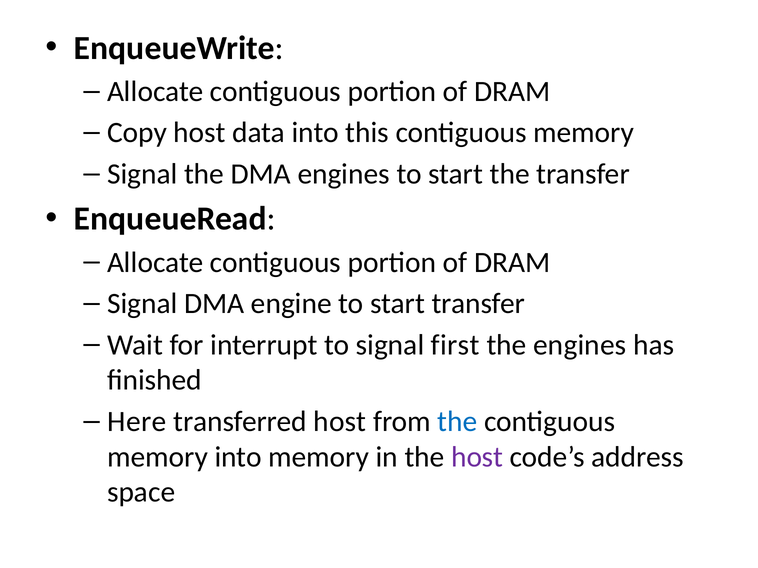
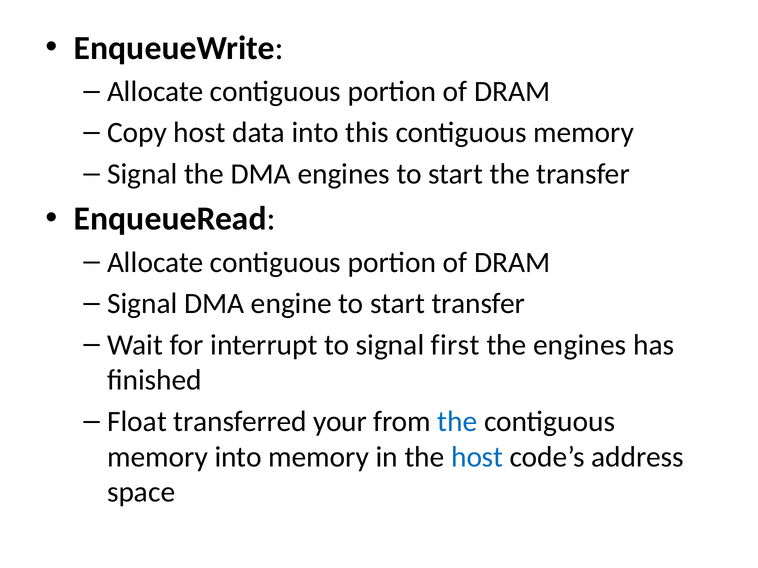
Here: Here -> Float (137, 422)
transferred host: host -> your (340, 422)
host colour: purple -> blue (477, 457)
